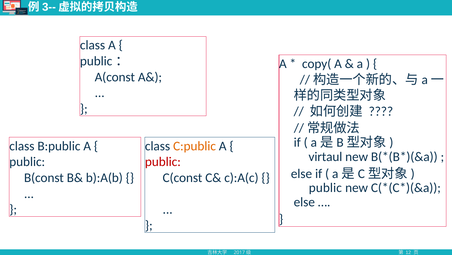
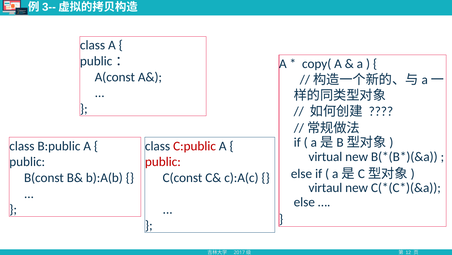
C:public colour: orange -> red (195, 146)
virtaul: virtaul -> virtual (325, 156)
public: public -> virtaul (325, 187)
